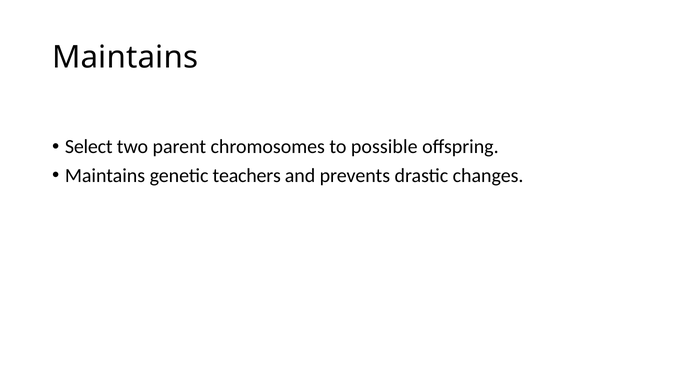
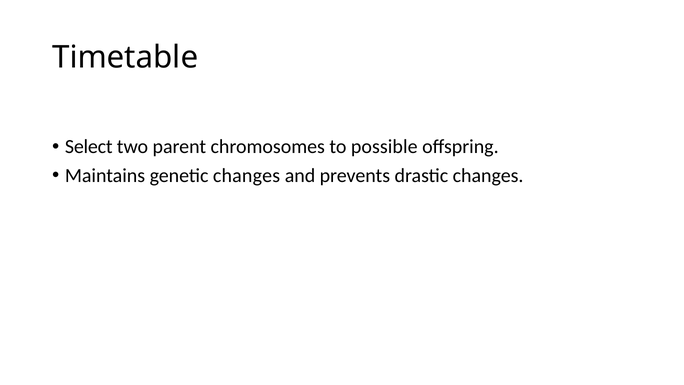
Maintains: Maintains -> Timetable (125, 57)
genetic teachers: teachers -> changes (247, 175)
